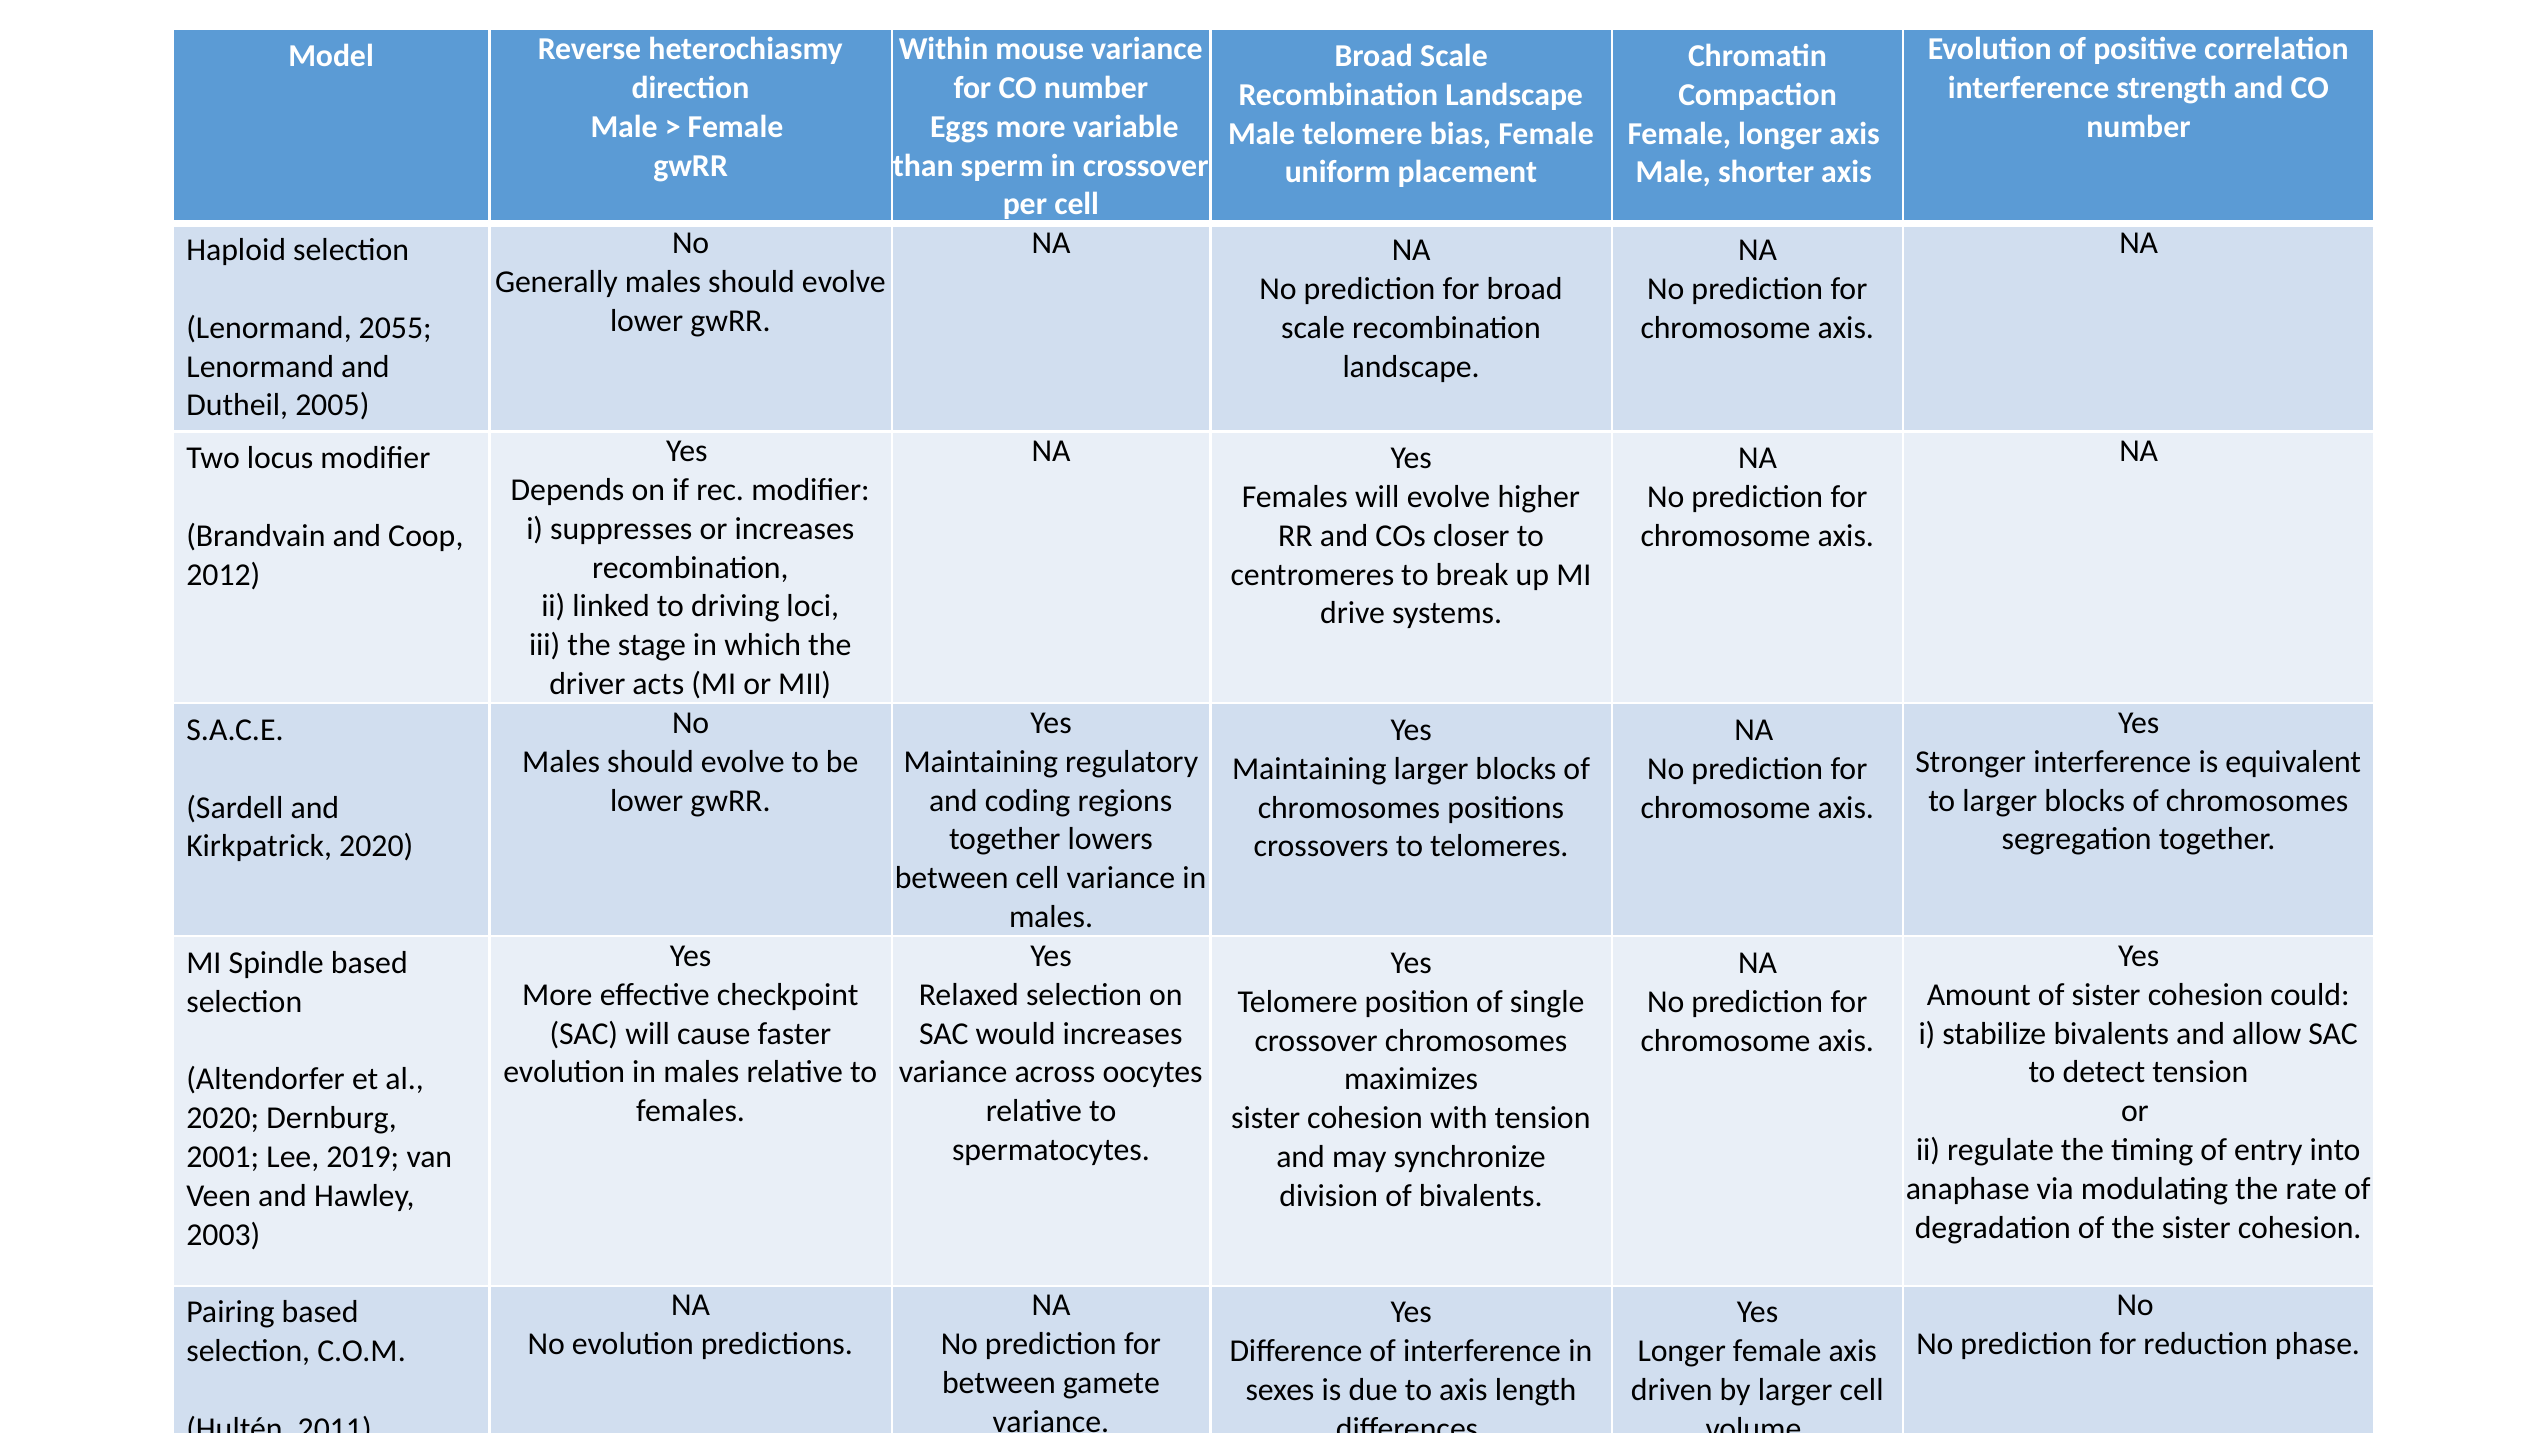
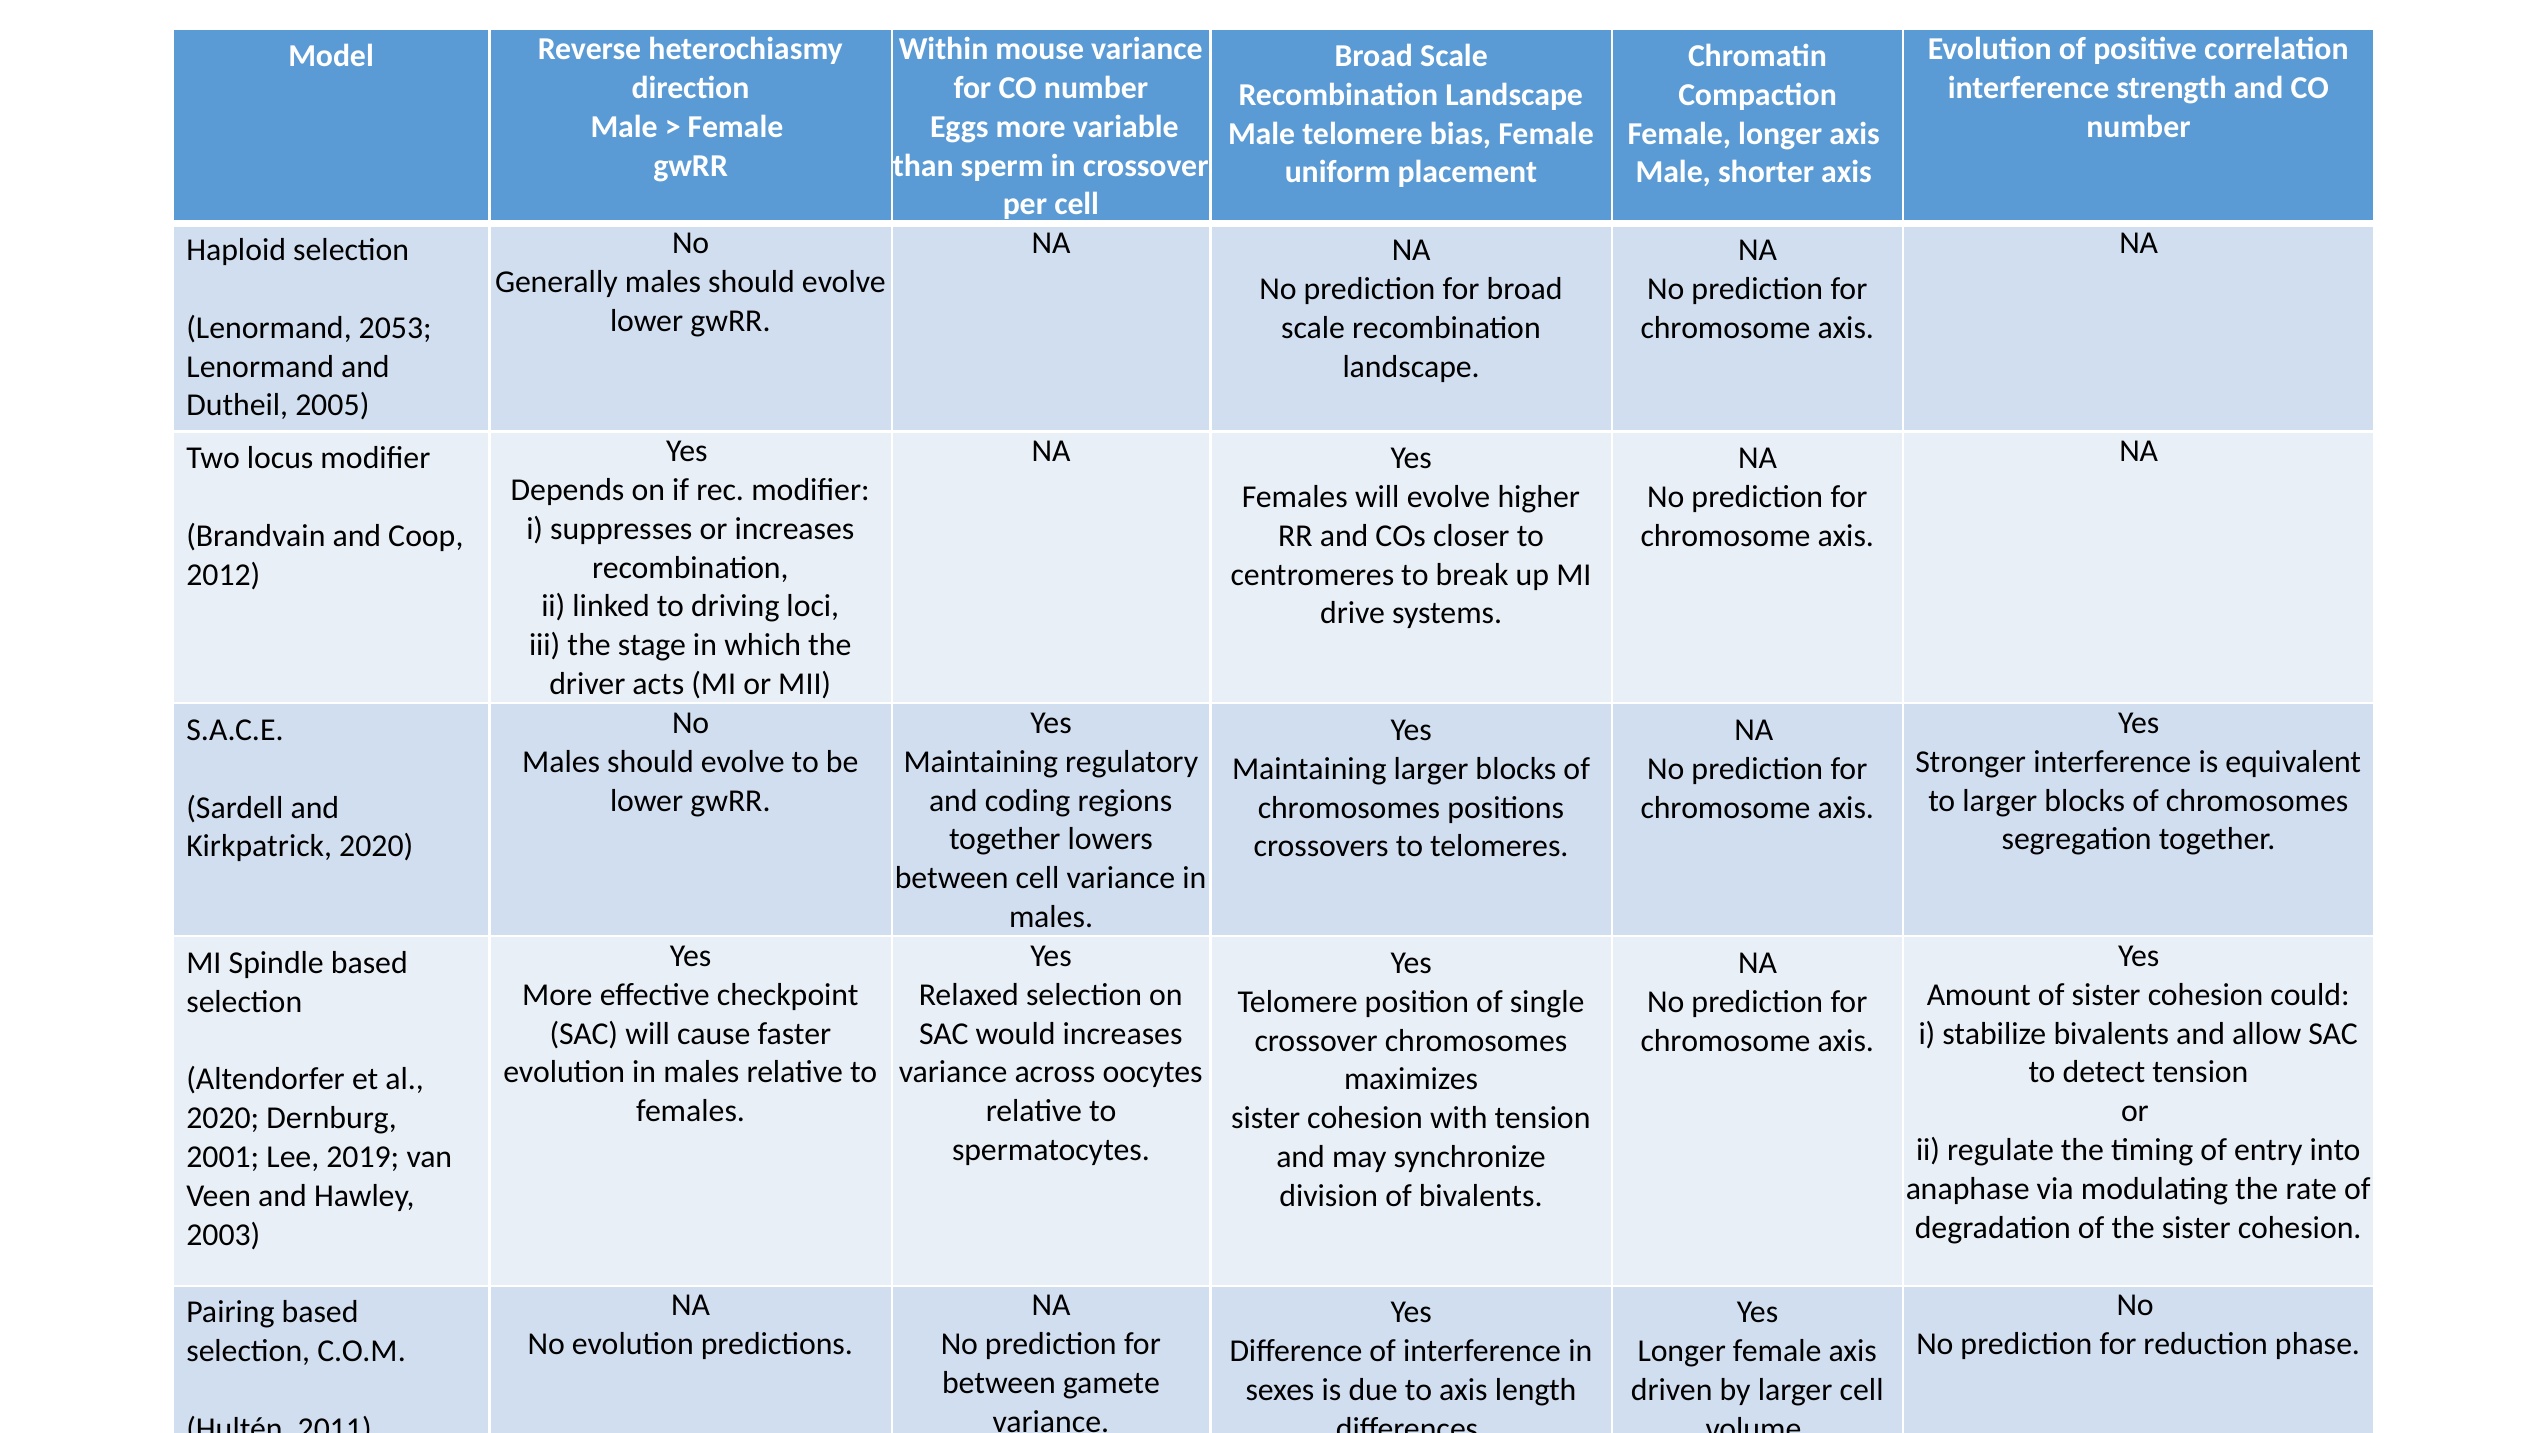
2055: 2055 -> 2053 (395, 328)
